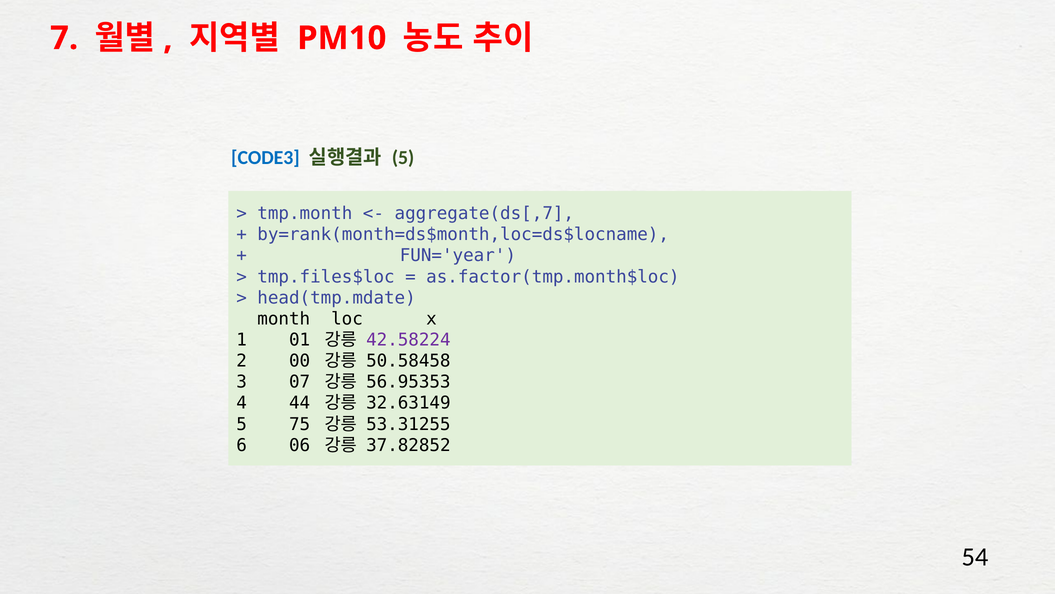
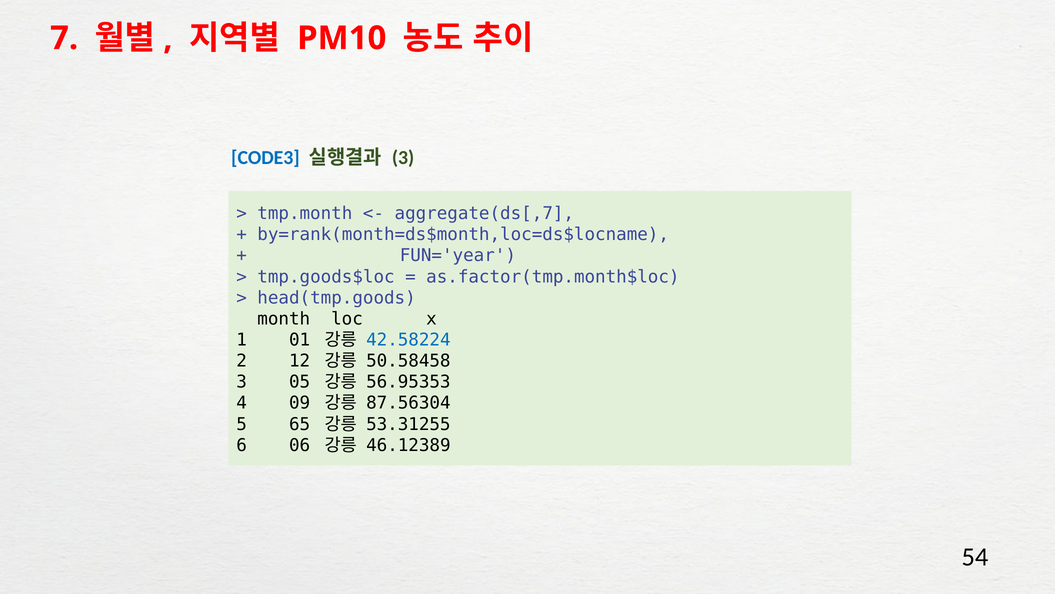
5: 5 -> 3 (403, 157)
tmp.files$loc: tmp.files$loc -> tmp.goods$loc (326, 276)
head(tmp.mdate: head(tmp.mdate -> head(tmp.goods (337, 297)
42.58224 colour: purple -> blue (408, 340)
00: 00 -> 12 (300, 361)
07: 07 -> 05 (300, 382)
44: 44 -> 09 (300, 403)
32.63149: 32.63149 -> 87.56304 (408, 403)
75: 75 -> 65 (300, 424)
37.82852: 37.82852 -> 46.12389 (408, 445)
